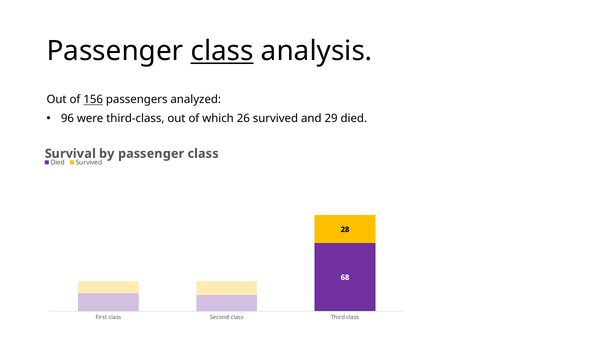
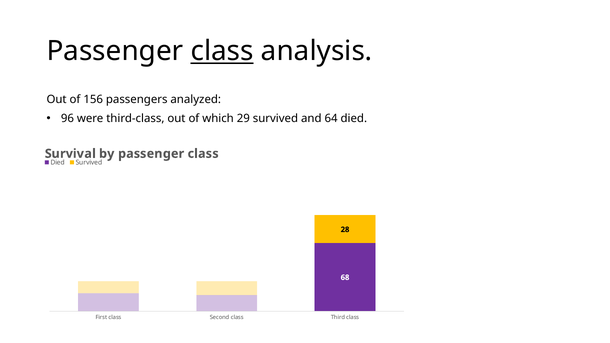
156 underline: present -> none (93, 100)
26: 26 -> 29 (243, 118)
29: 29 -> 64 (331, 118)
